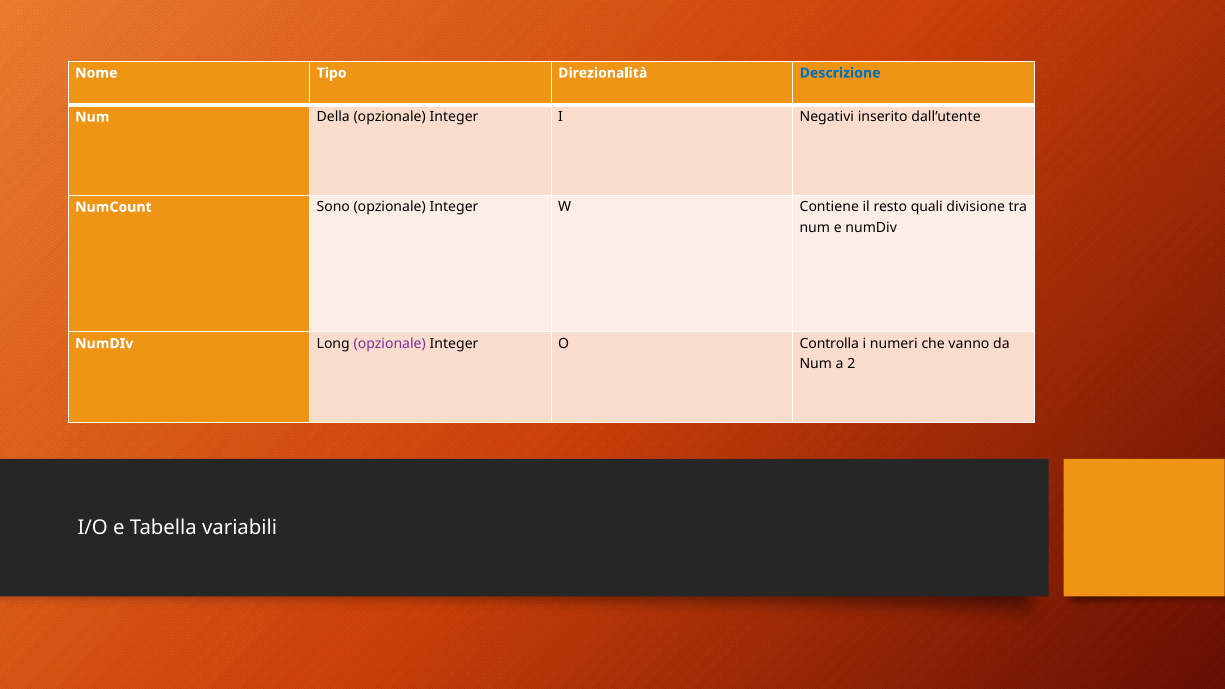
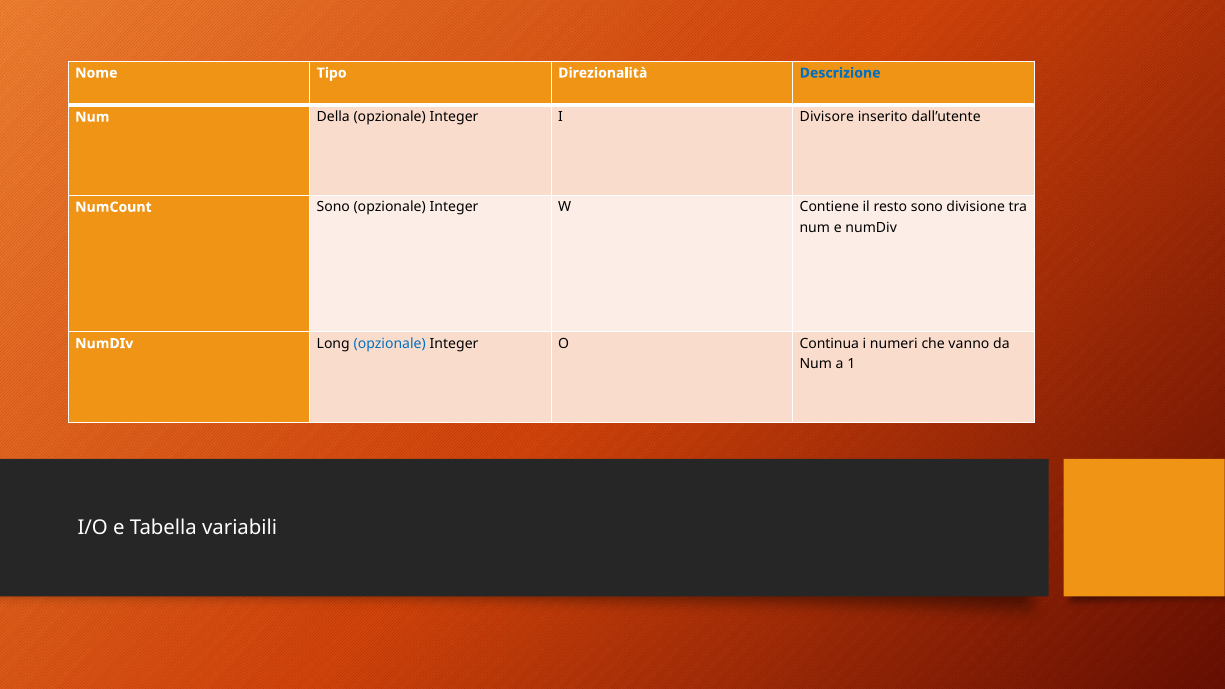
Negativi: Negativi -> Divisore (827, 117)
resto quali: quali -> sono (927, 207)
opzionale colour: purple -> blue (390, 344)
Controlla: Controlla -> Continua (829, 344)
2: 2 -> 1 (851, 364)
